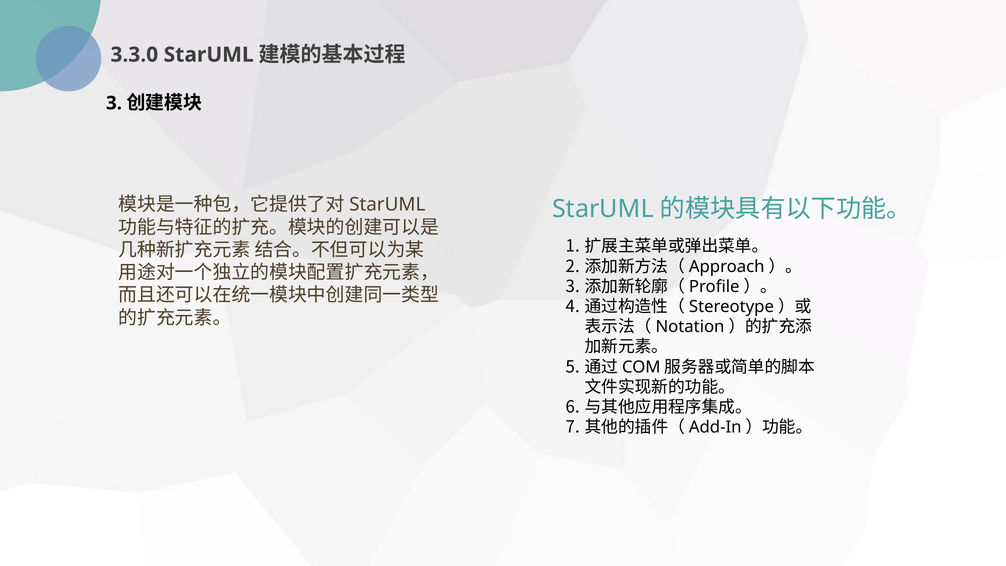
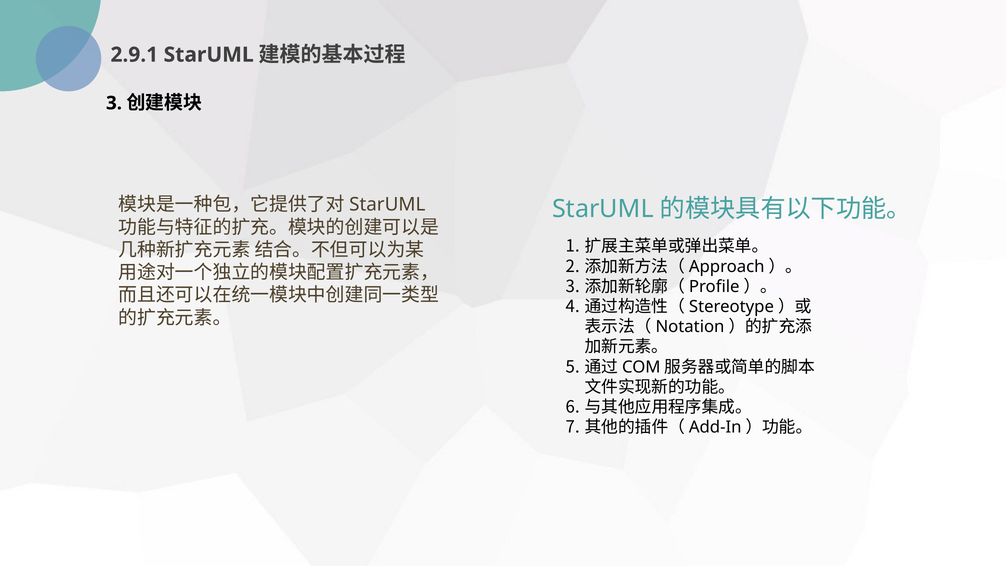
3.3.0: 3.3.0 -> 2.9.1 (134, 55)
